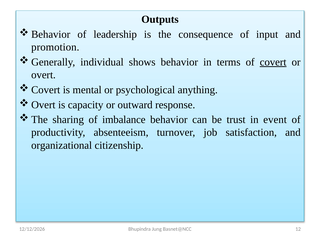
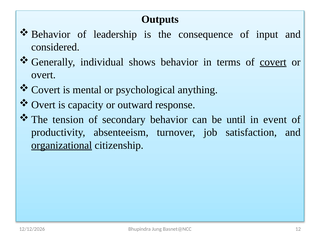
promotion: promotion -> considered (55, 47)
sharing: sharing -> tension (68, 120)
imbalance: imbalance -> secondary (124, 120)
trust: trust -> until (236, 120)
organizational underline: none -> present (62, 145)
